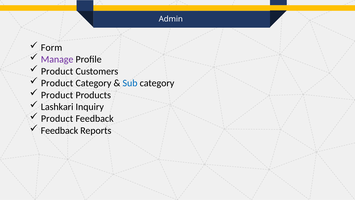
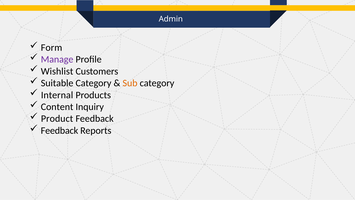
Product: Product -> Wishlist (57, 71)
Product: Product -> Suitable (57, 83)
Sub colour: blue -> orange (130, 83)
Product: Product -> Internal (57, 95)
Lashkari: Lashkari -> Content (57, 107)
